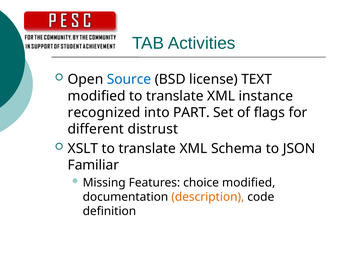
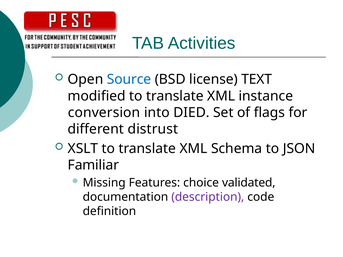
recognized: recognized -> conversion (104, 113)
PART: PART -> DIED (191, 113)
choice modified: modified -> validated (249, 183)
description colour: orange -> purple (208, 197)
